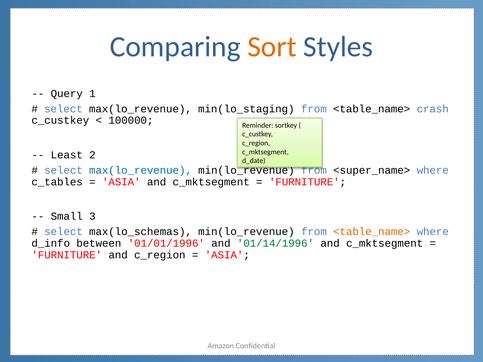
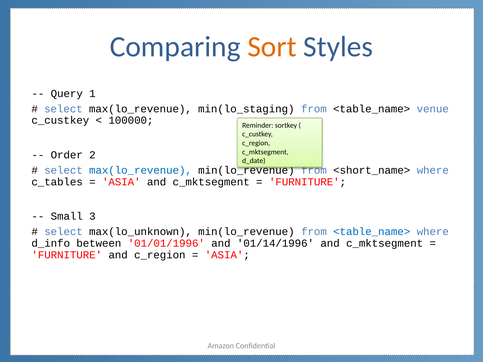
crash: crash -> venue (433, 109)
Least: Least -> Order (67, 155)
<super_name>: <super_name> -> <short_name> (372, 170)
max(lo_schemas: max(lo_schemas -> max(lo_unknown (141, 232)
<table_name> colour: orange -> blue (372, 232)
01/14/1996 colour: green -> black (275, 243)
